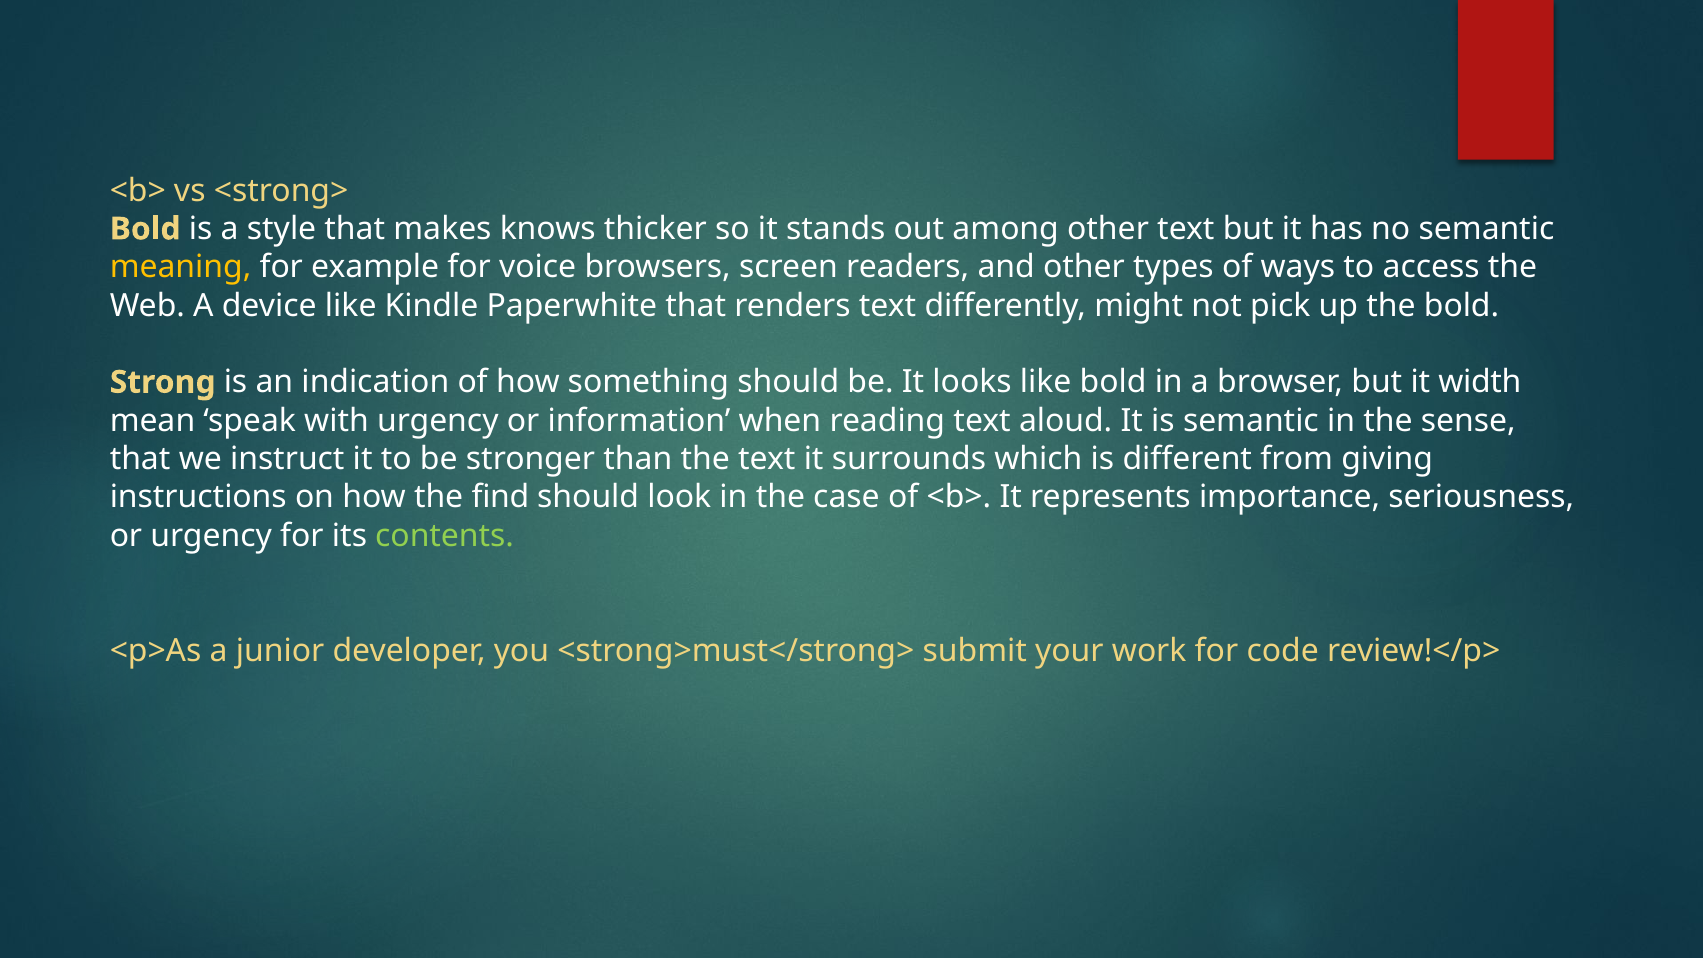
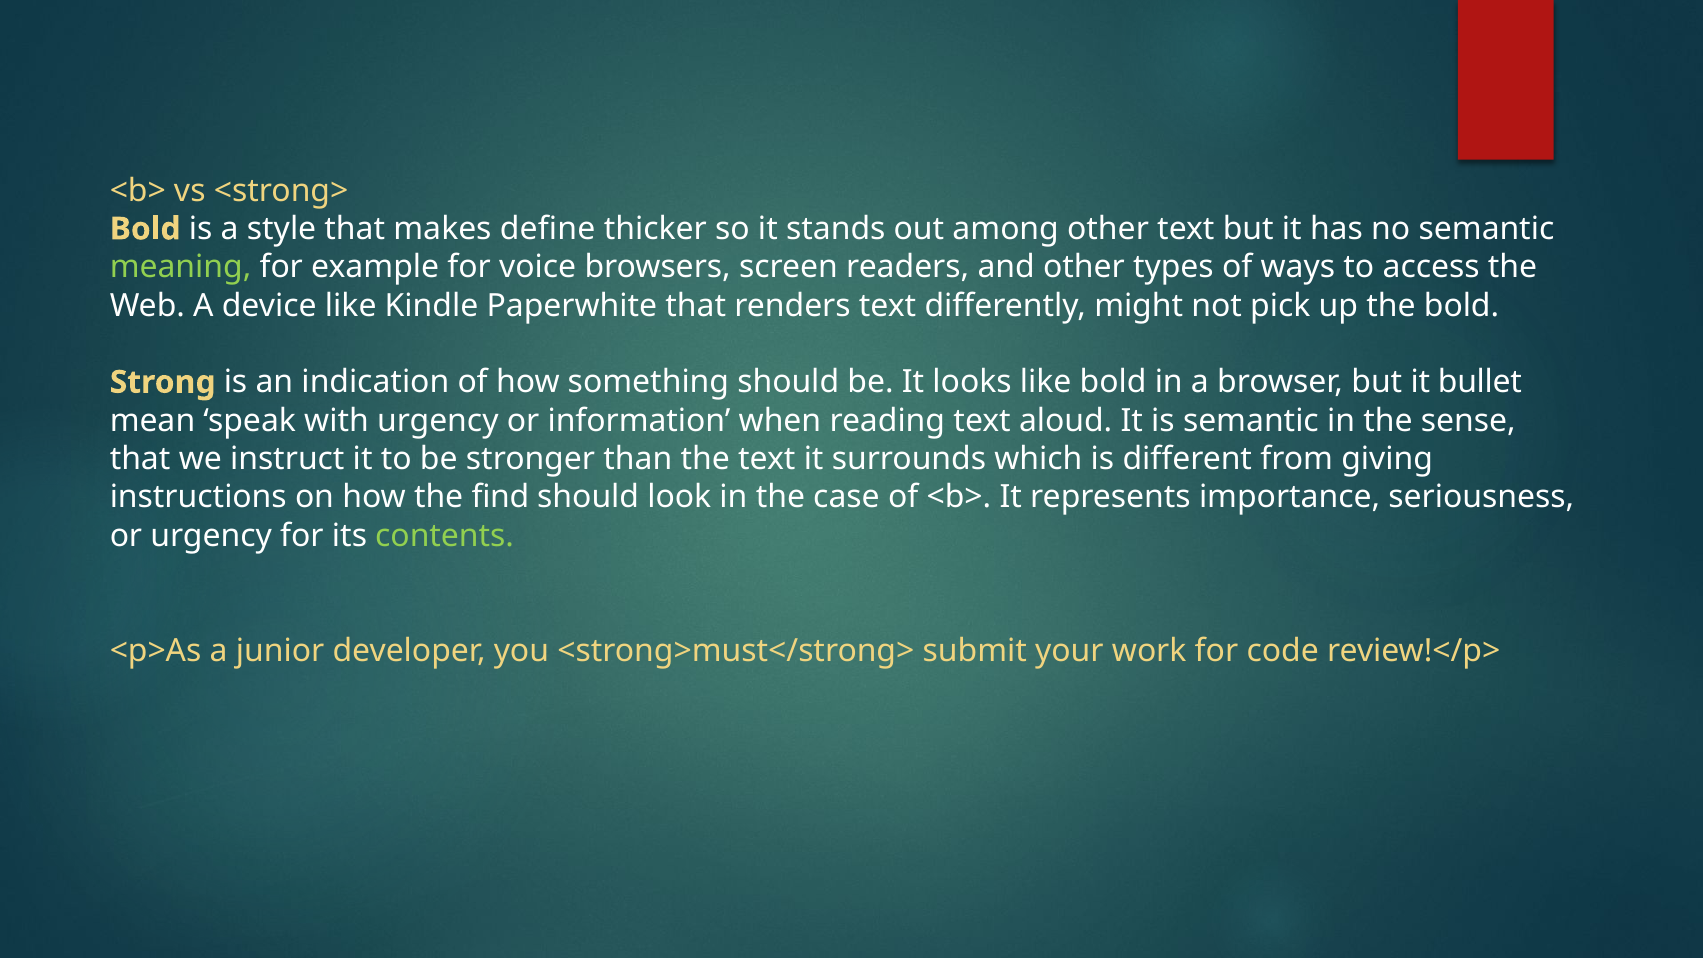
knows: knows -> define (548, 229)
meaning colour: yellow -> light green (181, 267)
width: width -> bullet (1480, 382)
